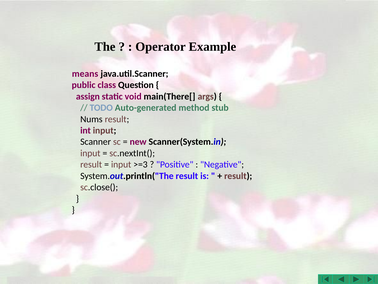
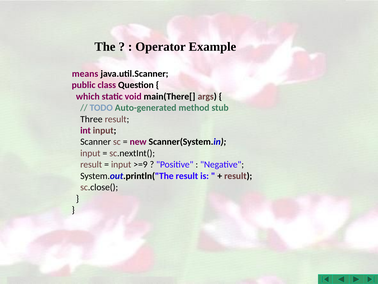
assign: assign -> which (88, 96)
Nums: Nums -> Three (91, 119)
>=3: >=3 -> >=9 (140, 164)
